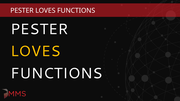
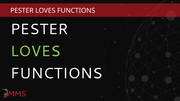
LOVES colour: yellow -> light green (35, 51)
